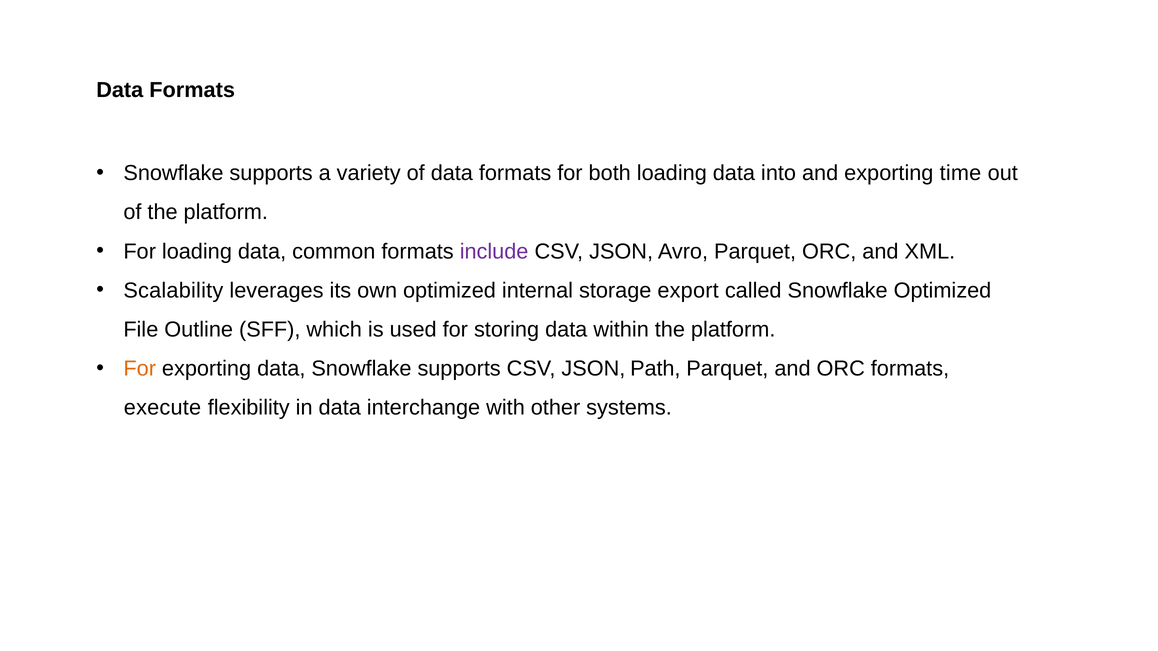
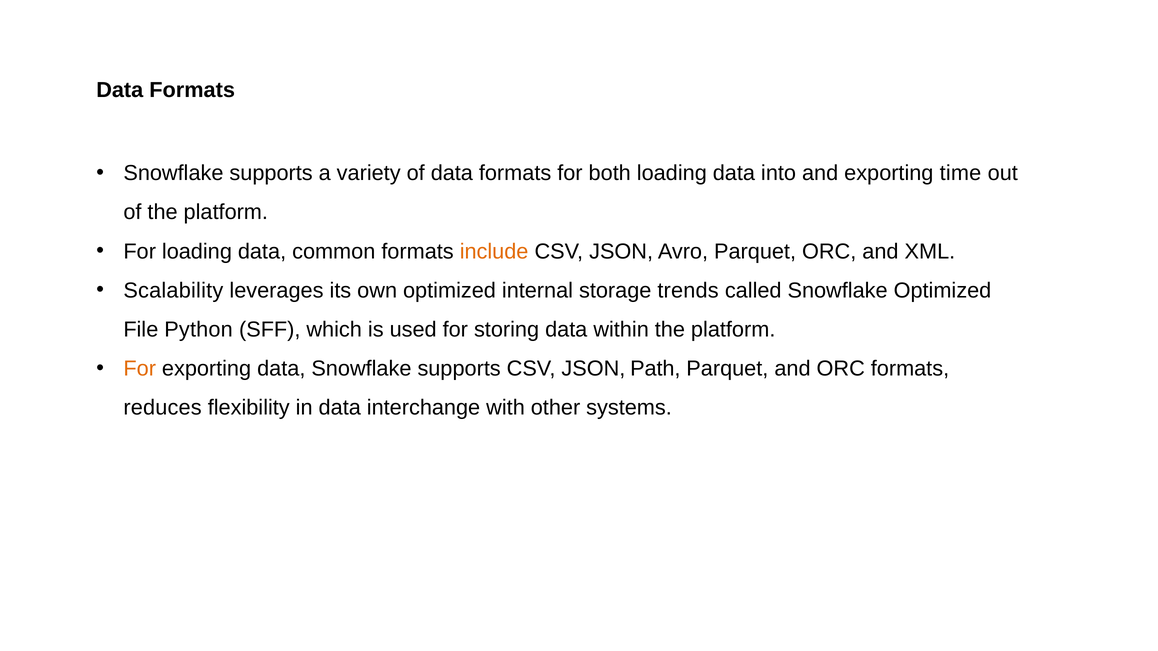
include colour: purple -> orange (494, 252)
export: export -> trends (688, 291)
Outline: Outline -> Python (199, 330)
execute: execute -> reduces (163, 408)
